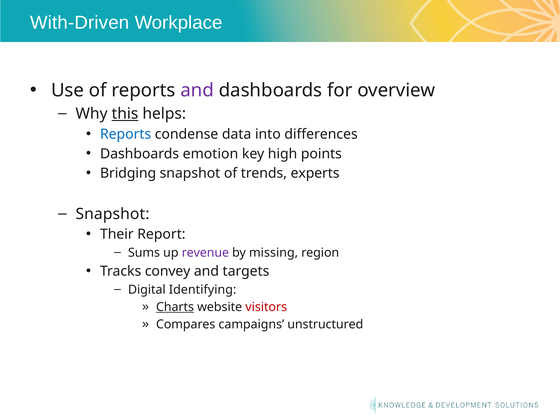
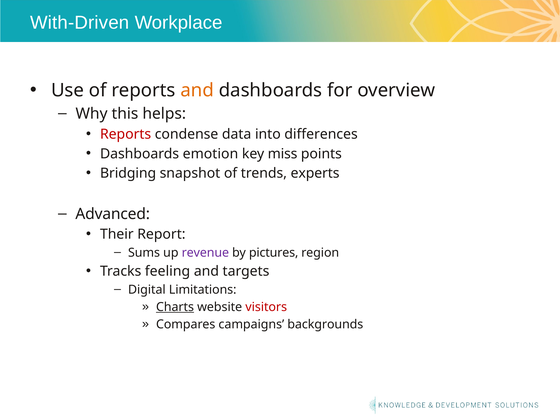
and colour: purple -> orange (197, 90)
this underline: present -> none (125, 114)
Reports colour: blue -> red (126, 134)
high: high -> miss (283, 154)
Snapshot: Snapshot -> Advanced (113, 214)
missing: missing -> pictures (274, 253)
convey: convey -> feeling (168, 271)
Identifying: Identifying -> Limitations (203, 290)
unstructured: unstructured -> backgrounds (325, 324)
